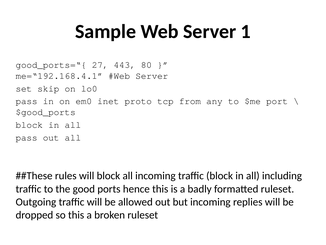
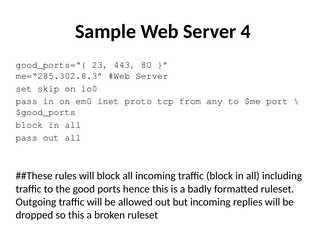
1: 1 -> 4 (246, 32)
27: 27 -> 23 (100, 65)
me=“192.168.4.1: me=“192.168.4.1 -> me=“285.302.8.3 (59, 76)
